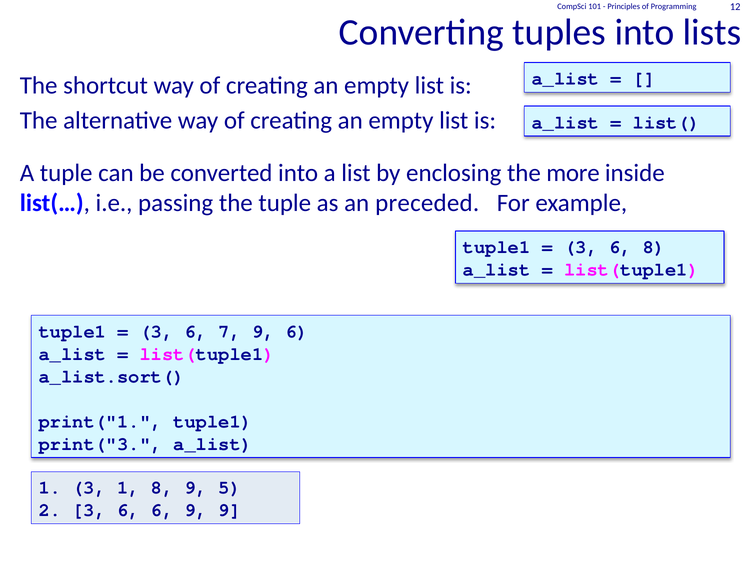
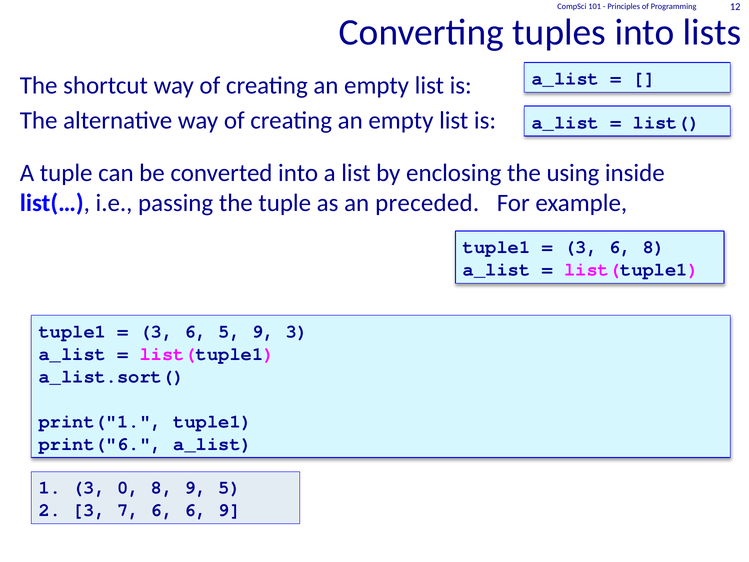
more: more -> using (573, 173)
6 7: 7 -> 5 (230, 331)
9 6: 6 -> 3 (297, 331)
print("3: print("3 -> print("6 (100, 444)
3 1: 1 -> 0 (128, 488)
2 3 6: 6 -> 7 (128, 510)
6 9: 9 -> 6 (196, 510)
